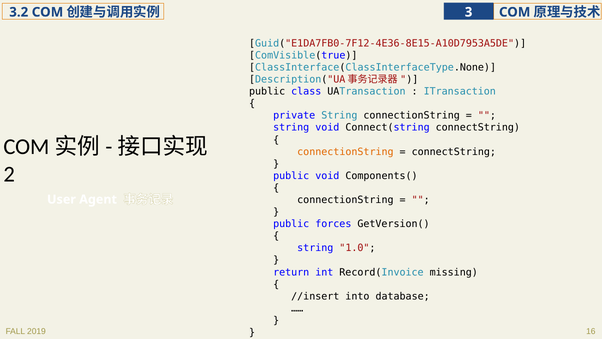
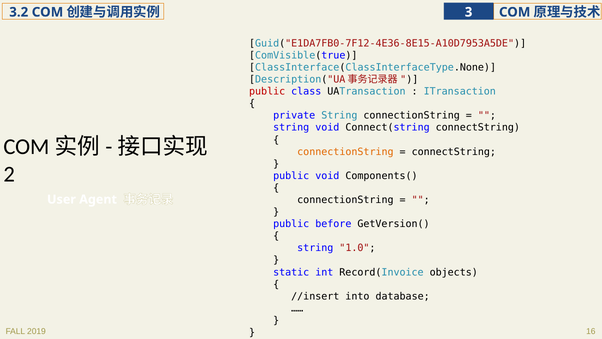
public colour: black -> red (267, 91)
forces: forces -> before (333, 224)
return: return -> static (291, 272)
missing: missing -> objects (454, 272)
